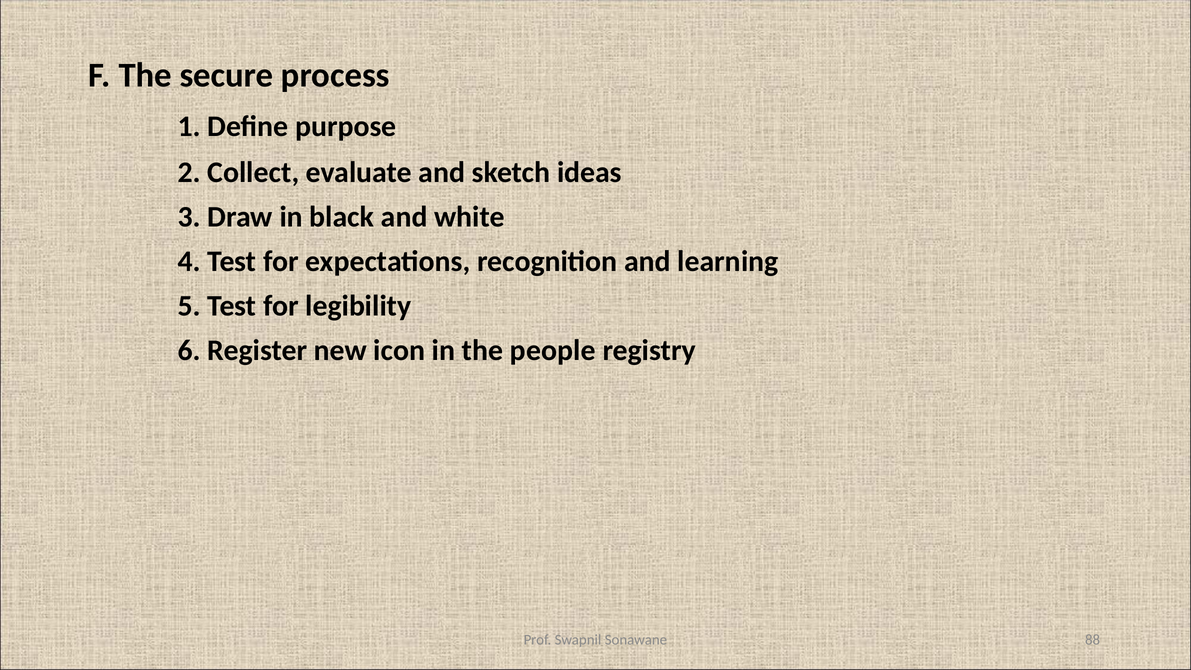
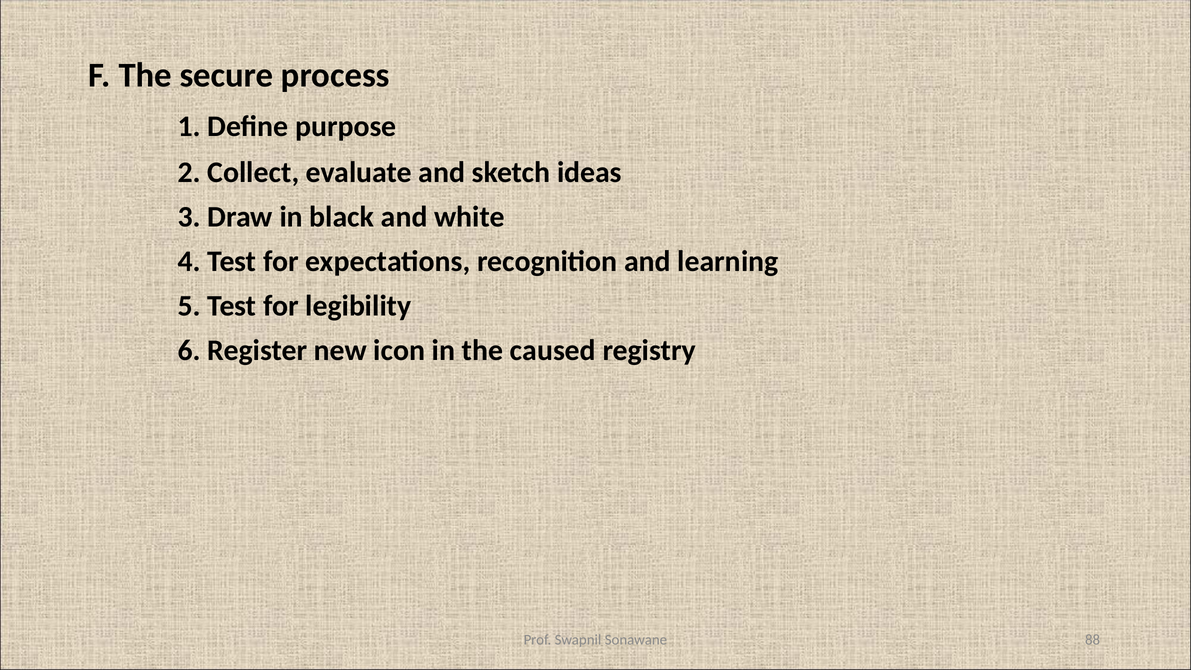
people: people -> caused (553, 350)
